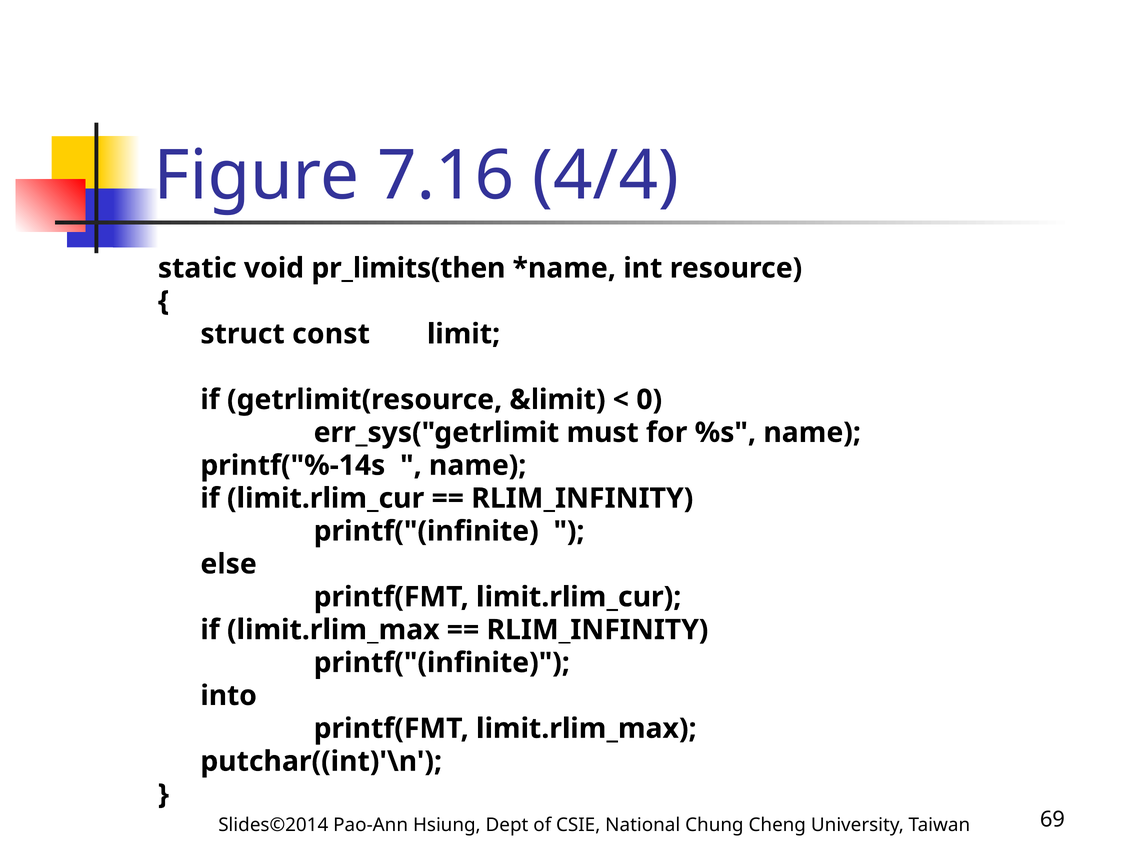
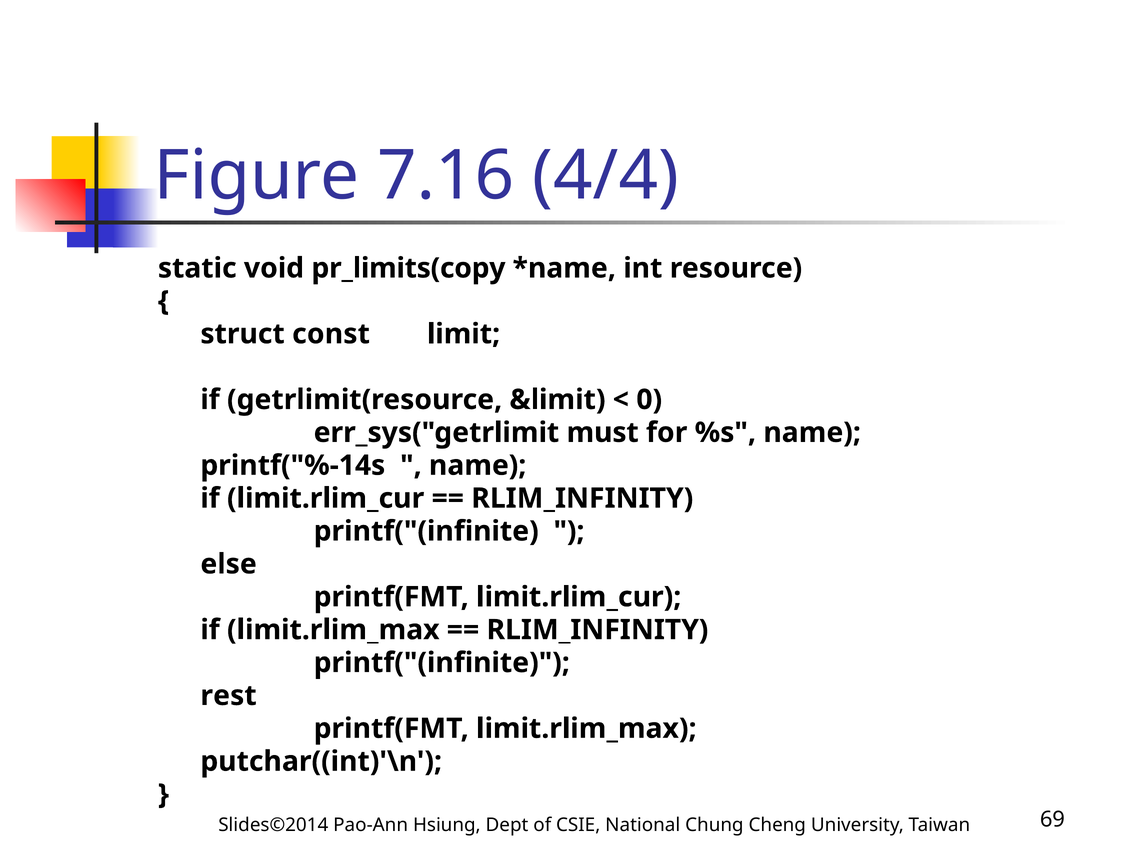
pr_limits(then: pr_limits(then -> pr_limits(copy (408, 268)
into: into -> rest (229, 695)
